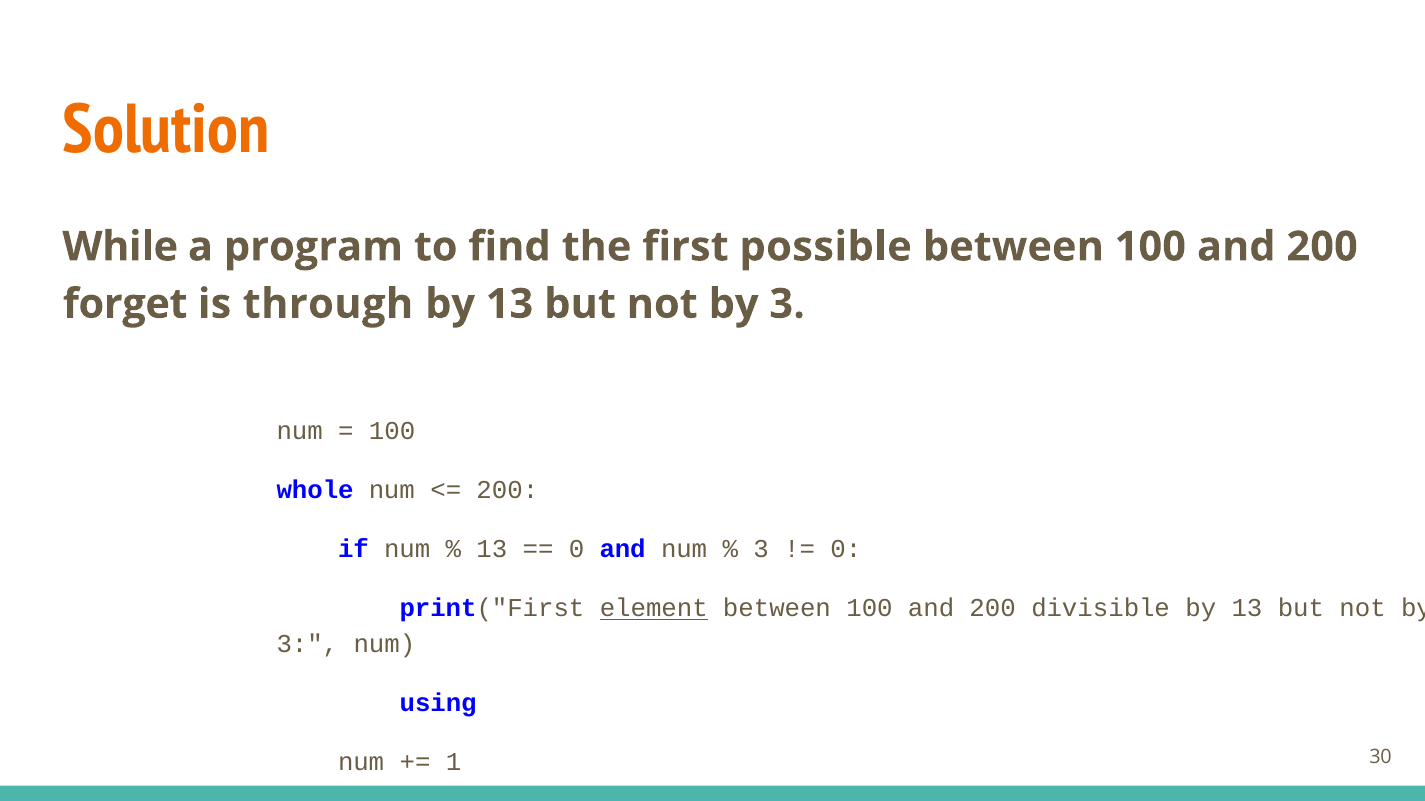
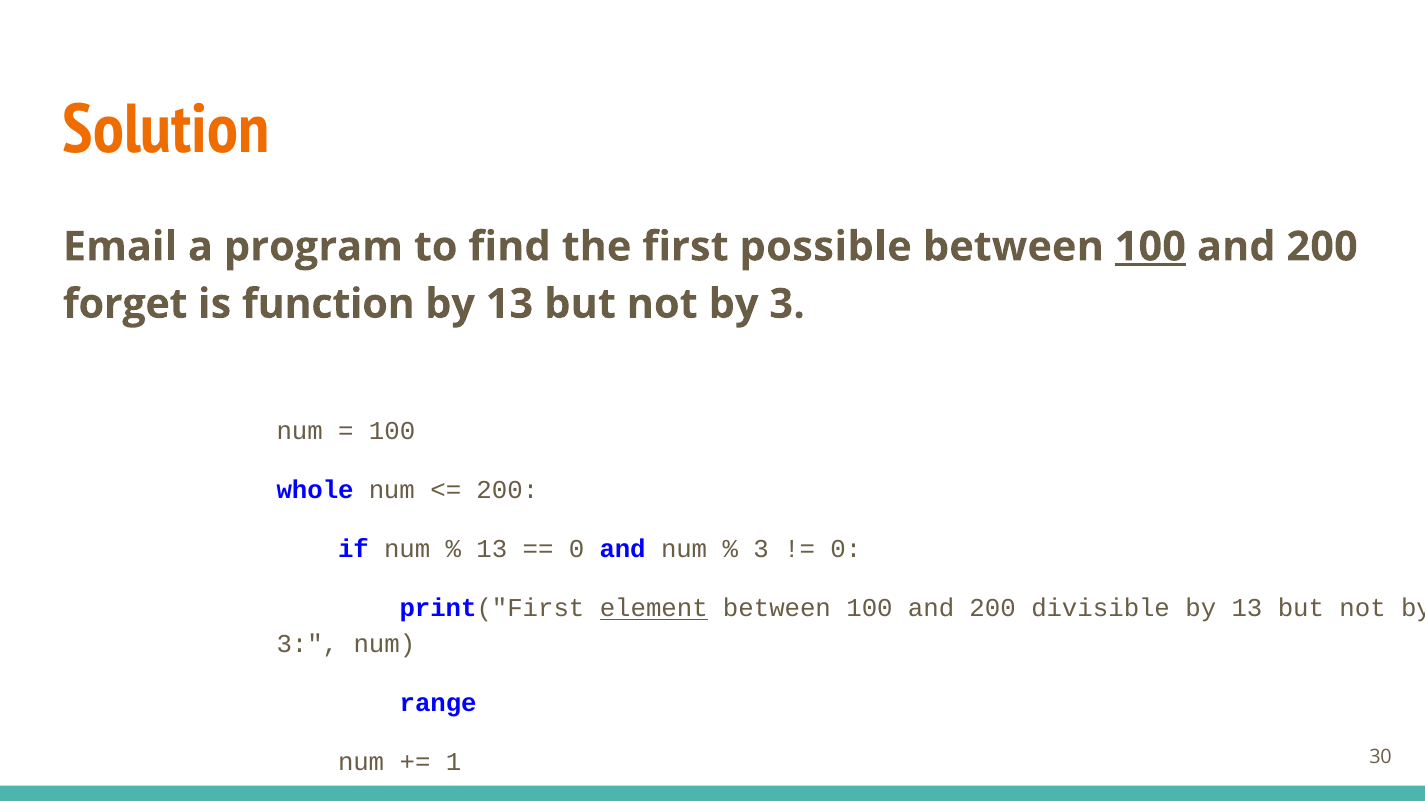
While: While -> Email (120, 247)
100 underline: none -> present (1150, 247)
through: through -> function (328, 304)
using: using -> range (438, 704)
